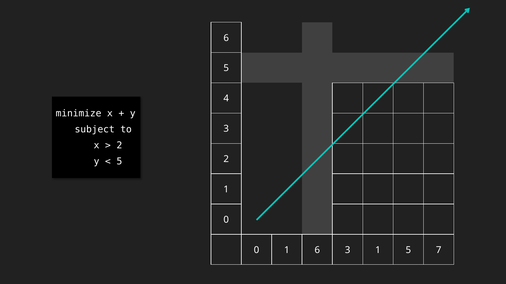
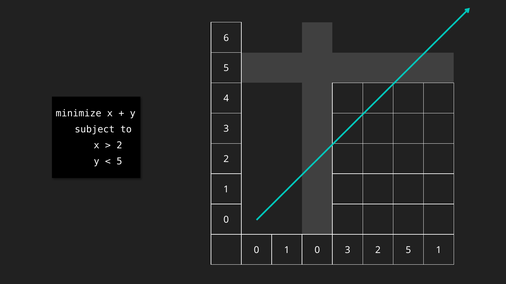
0 1 6: 6 -> 0 (317, 251)
1: 1 -> 2 (378, 251)
5 7: 7 -> 1 (439, 251)
